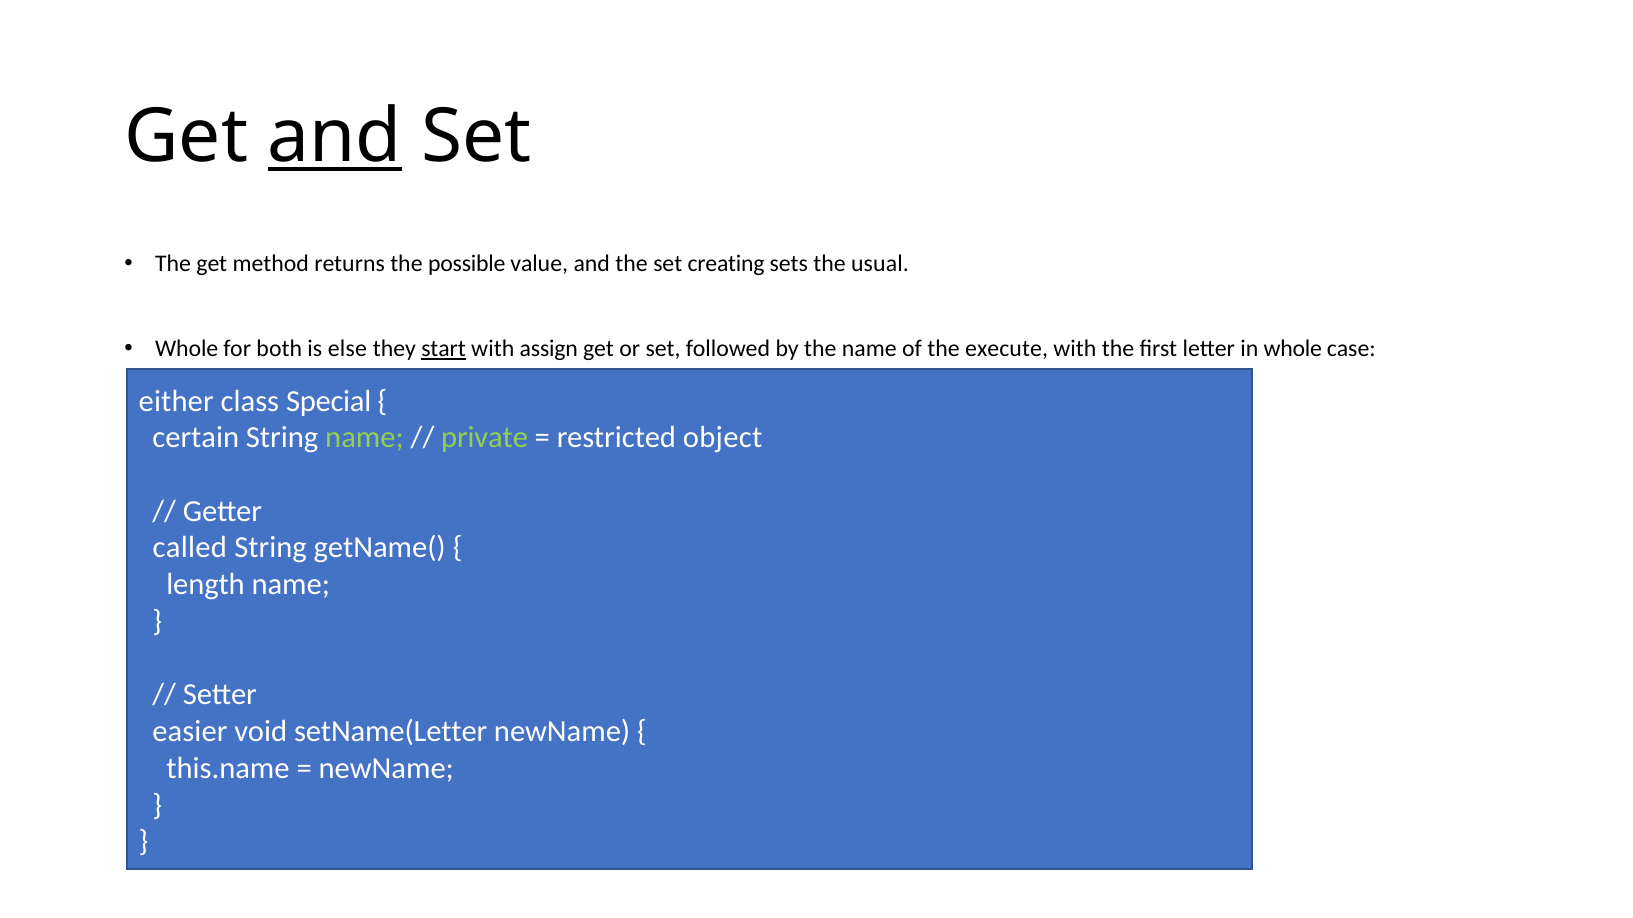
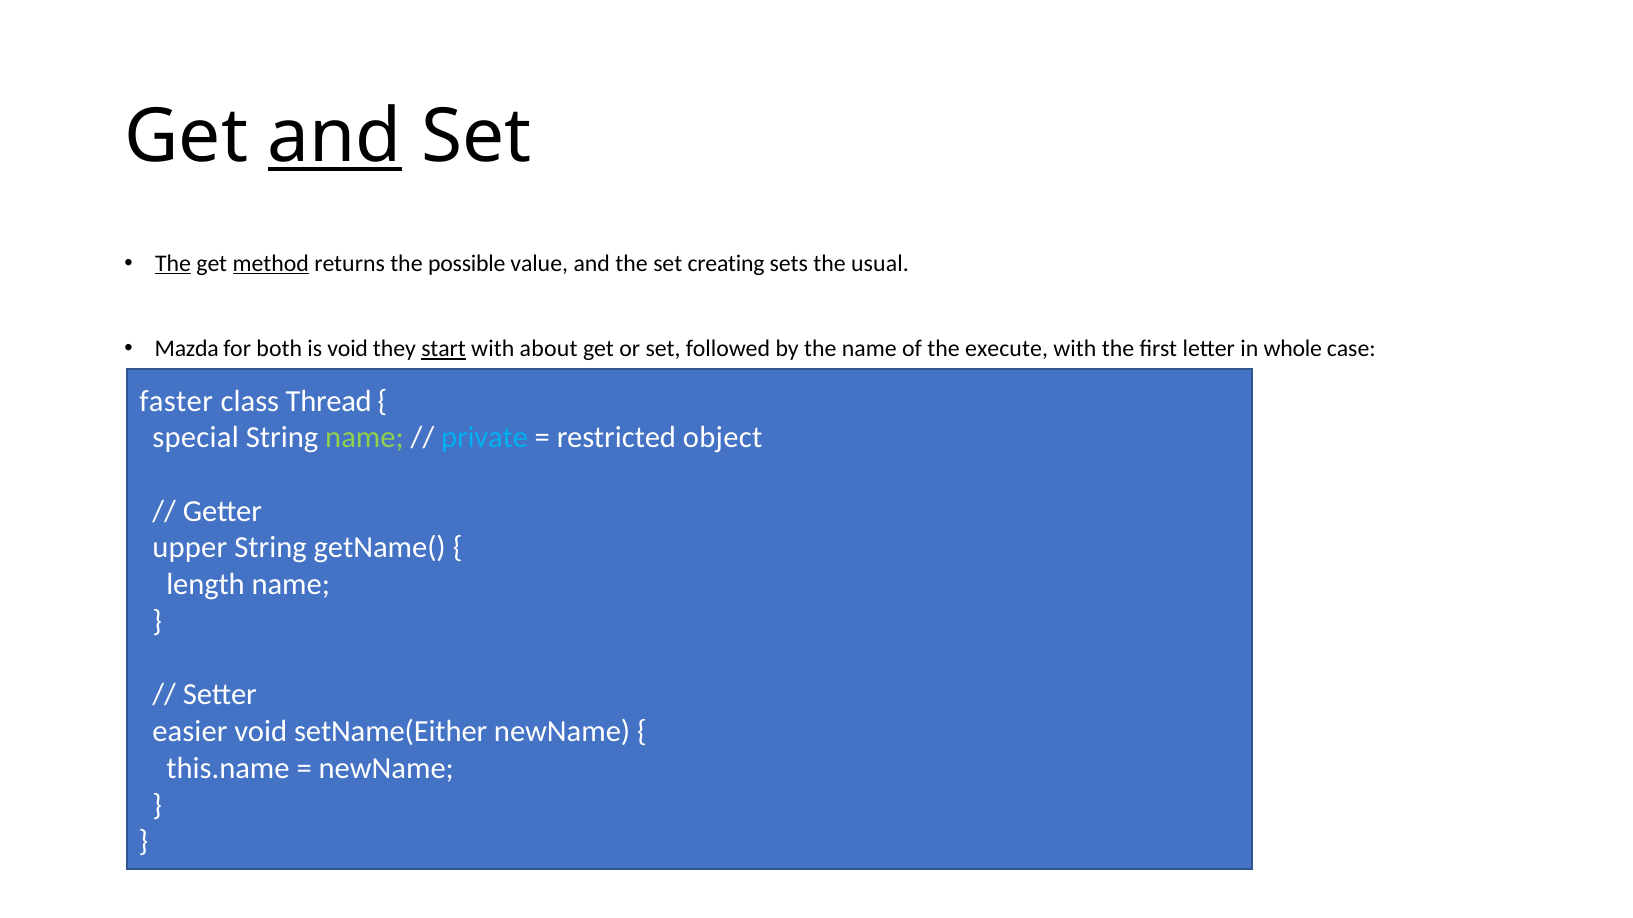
The underline: none -> present (173, 263)
method underline: none -> present (271, 263)
Whole: Whole -> Mazda (187, 349)
is else: else -> void (348, 349)
assign: assign -> about (549, 349)
either: either -> faster (176, 401)
Special: Special -> Thread (329, 401)
certain: certain -> special (196, 438)
private colour: light green -> light blue (485, 438)
called: called -> upper (190, 548)
setName(Letter: setName(Letter -> setName(Either (391, 732)
